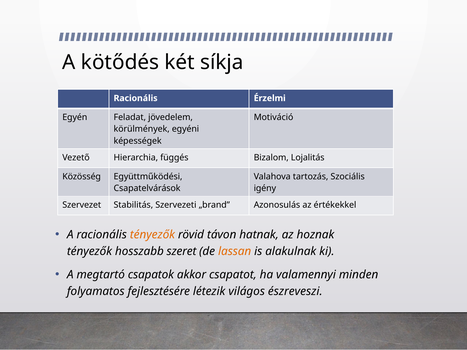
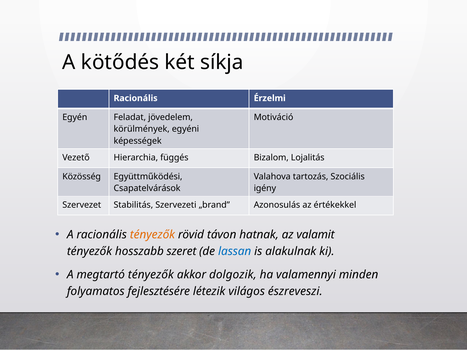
hoznak: hoznak -> valamit (316, 235)
lassan colour: orange -> blue (235, 252)
megtartó csapatok: csapatok -> tényezők (151, 275)
csapatot: csapatot -> dolgozik (233, 275)
